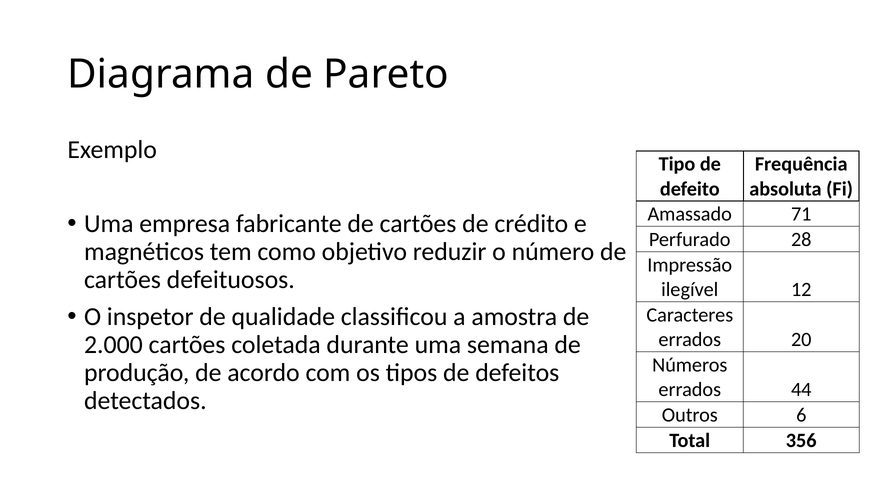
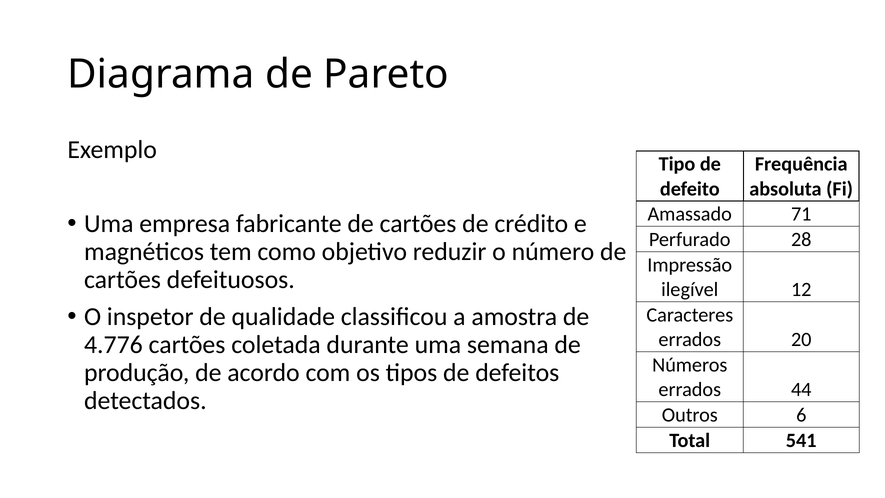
2.000: 2.000 -> 4.776 (113, 345)
356: 356 -> 541 (801, 440)
